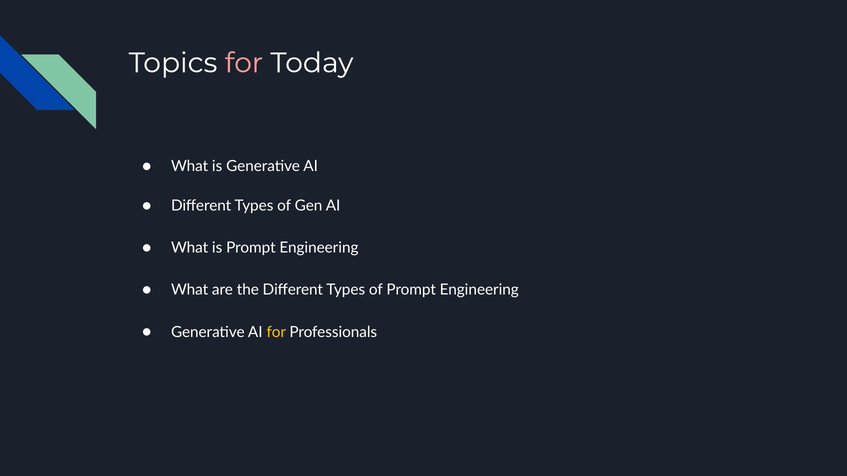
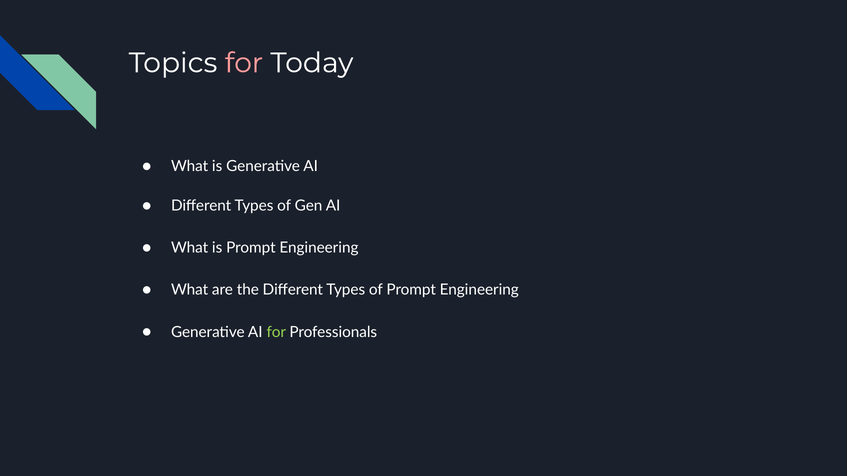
for colour: yellow -> light green (276, 332)
